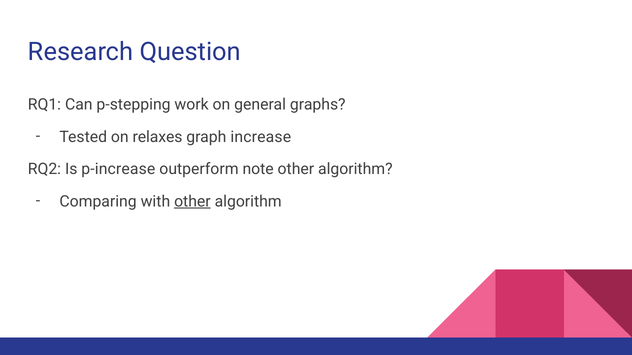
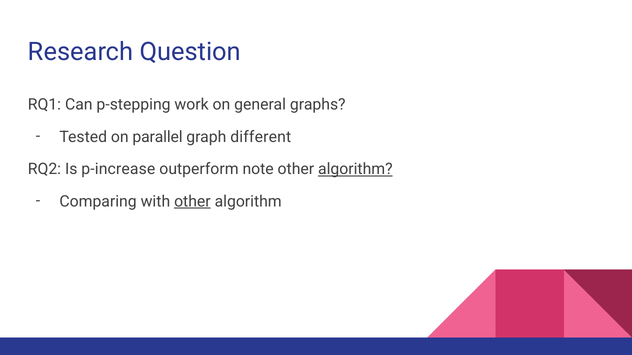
relaxes: relaxes -> parallel (158, 137)
increase: increase -> different (261, 137)
algorithm underline: none -> present (355, 169)
